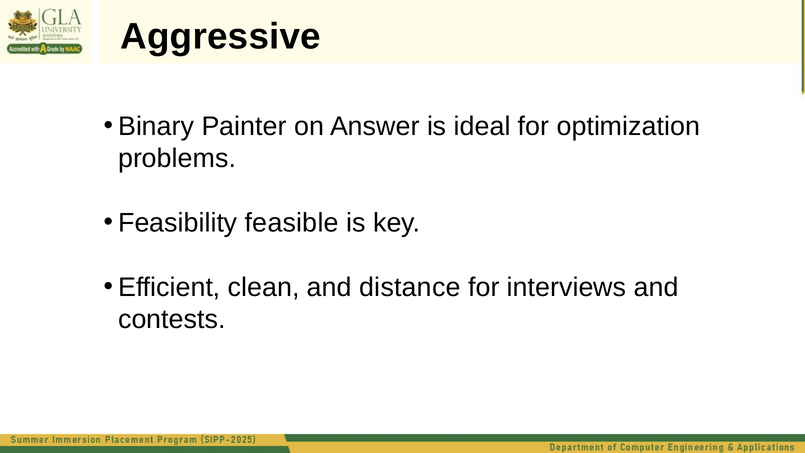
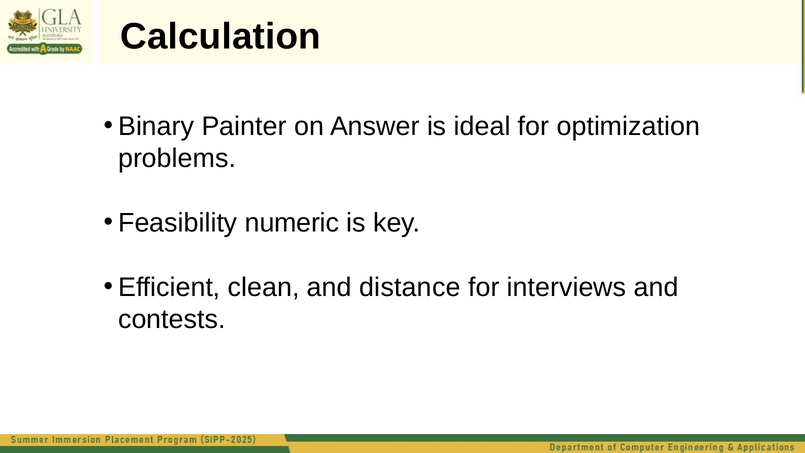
Aggressive: Aggressive -> Calculation (221, 36)
feasible: feasible -> numeric (292, 223)
